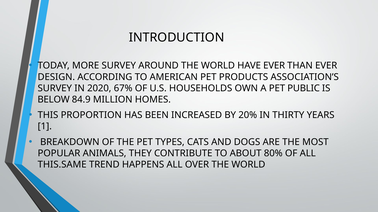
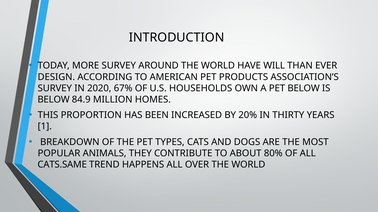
HAVE EVER: EVER -> WILL (274, 66)
PET PUBLIC: PUBLIC -> BELOW (304, 88)
THIS.SAME: THIS.SAME -> CATS.SAME (62, 165)
